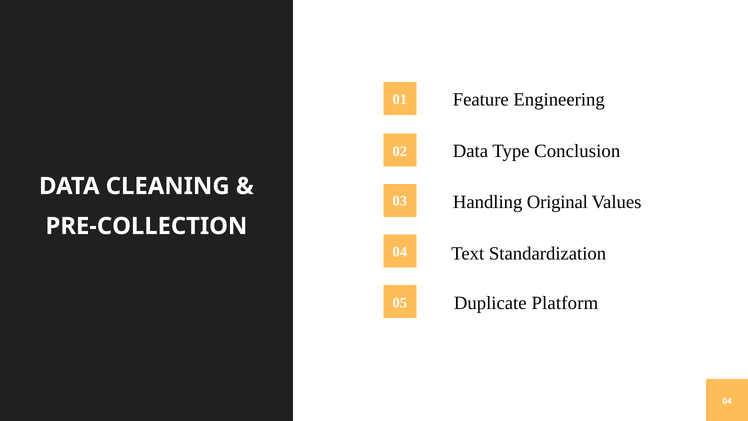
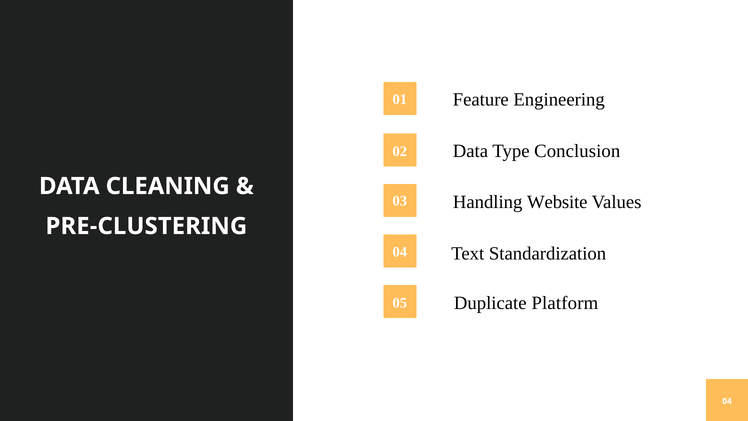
Original: Original -> Website (557, 202)
PRE-COLLECTION: PRE-COLLECTION -> PRE-CLUSTERING (146, 226)
